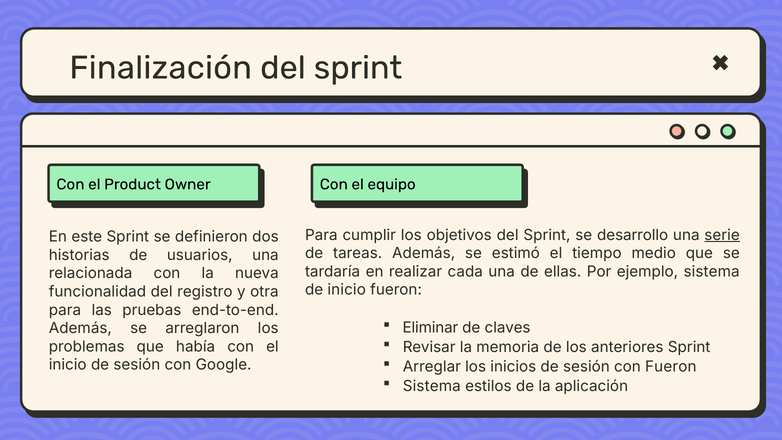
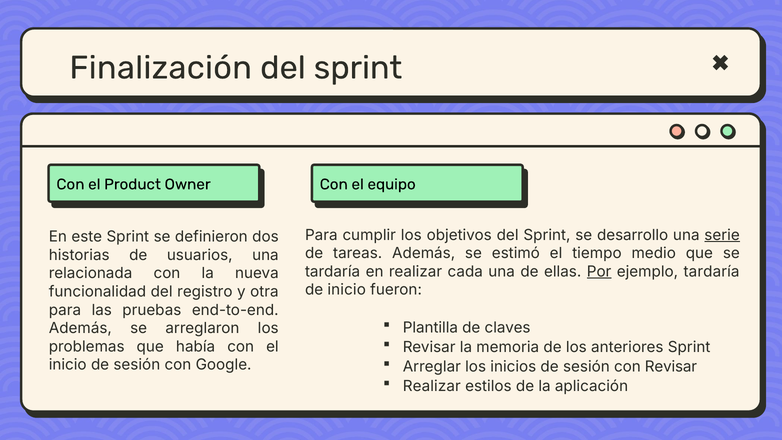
Por underline: none -> present (599, 272)
ejemplo sistema: sistema -> tardaría (712, 272)
Eliminar: Eliminar -> Plantilla (430, 328)
con Fueron: Fueron -> Revisar (671, 367)
Sistema: Sistema -> Realizar (432, 386)
